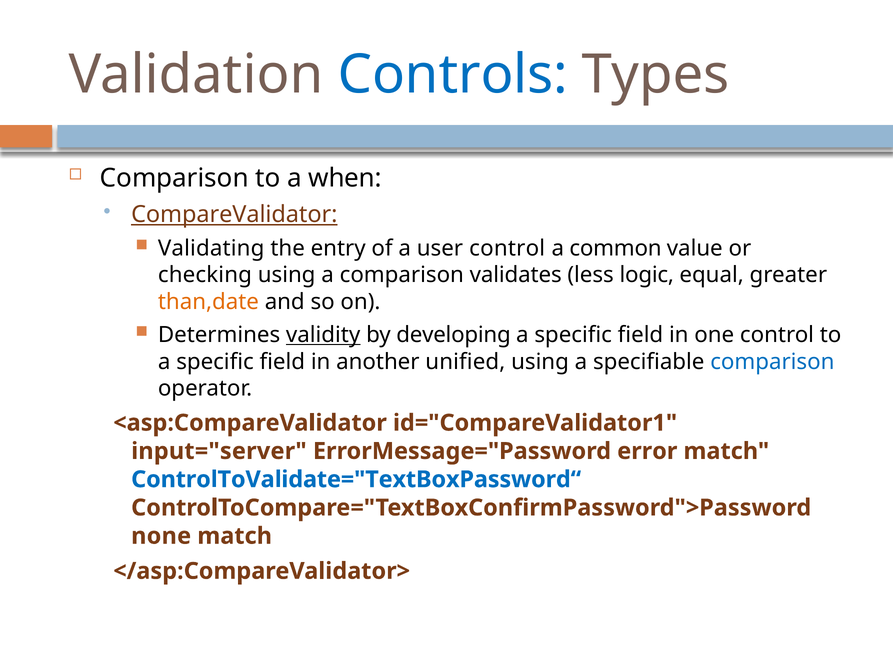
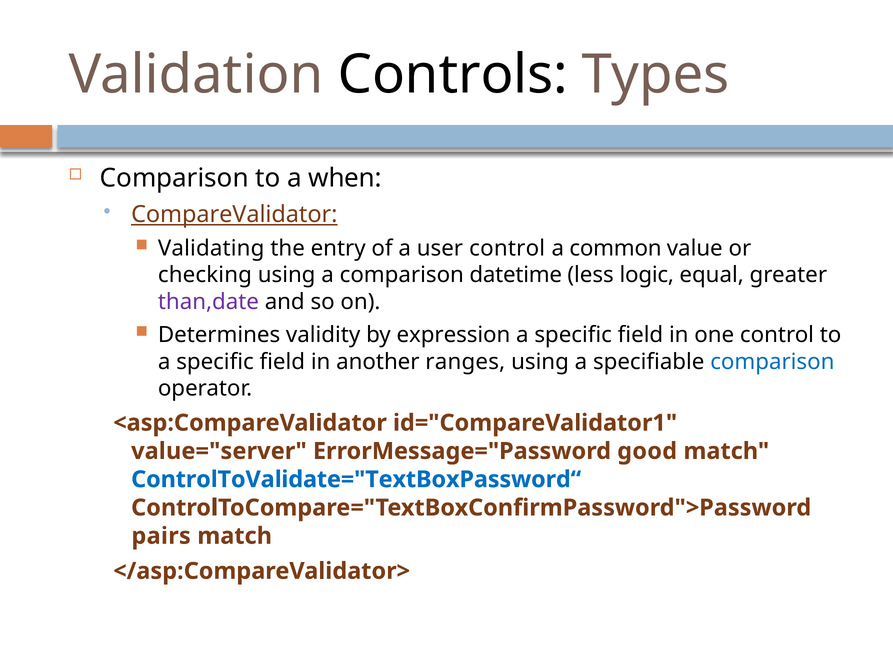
Controls colour: blue -> black (453, 74)
validates: validates -> datetime (516, 275)
than,date colour: orange -> purple (208, 302)
validity underline: present -> none (323, 335)
developing: developing -> expression (453, 335)
unified: unified -> ranges (465, 362)
input="server: input="server -> value="server (219, 451)
error: error -> good (647, 451)
none: none -> pairs (161, 536)
